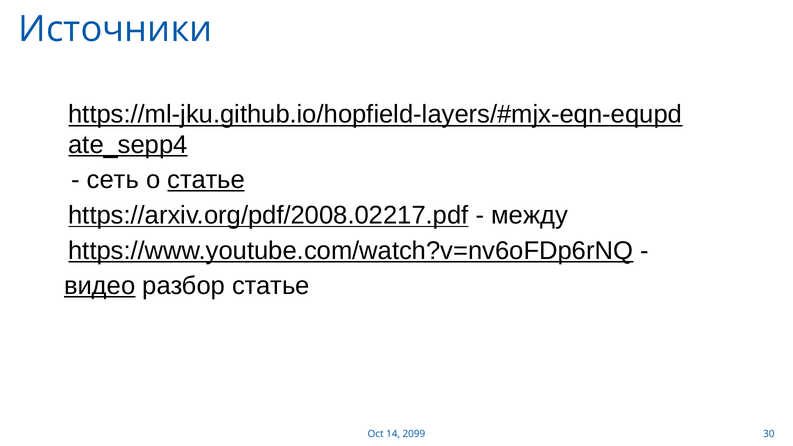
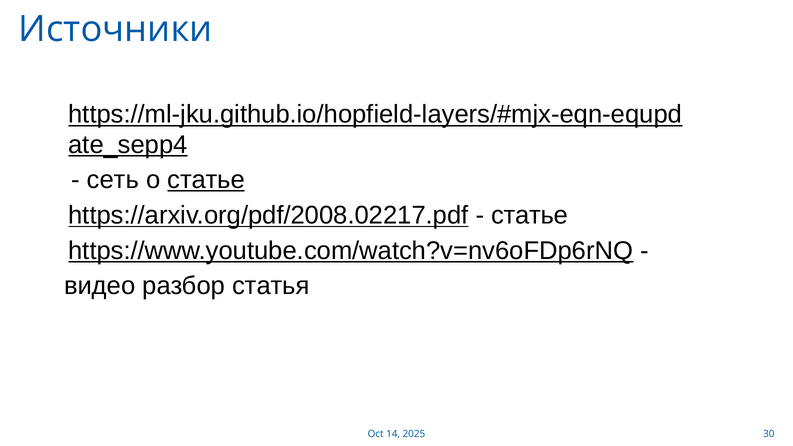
между: между -> статье (530, 215)
видео underline: present -> none (100, 286)
разбор статье: статье -> статья (271, 286)
2099: 2099 -> 2025 (414, 434)
